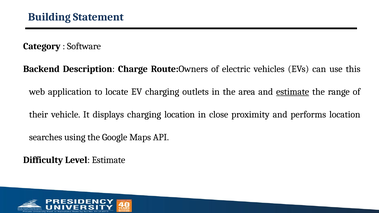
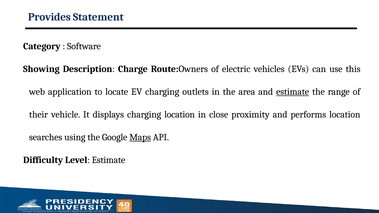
Building: Building -> Provides (49, 17)
Backend: Backend -> Showing (41, 69)
Maps underline: none -> present (140, 137)
